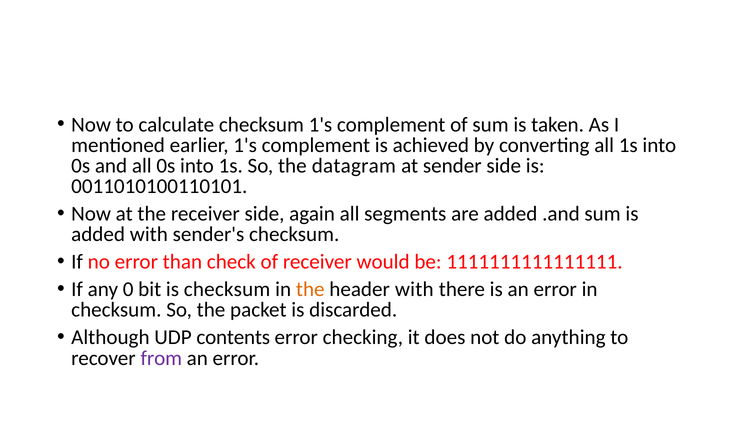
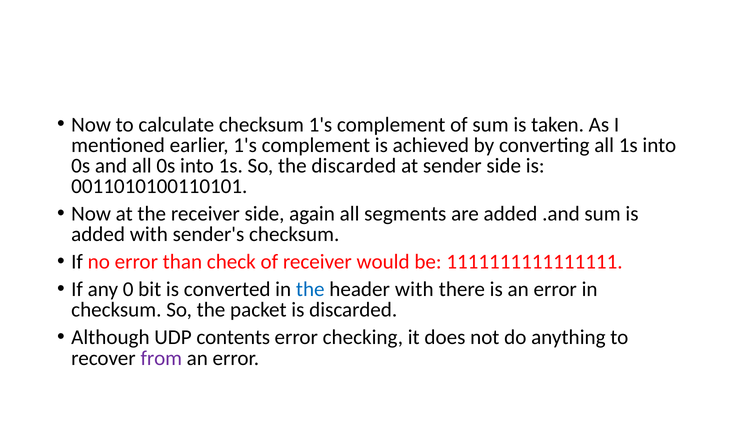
the datagram: datagram -> discarded (354, 166)
is checksum: checksum -> converted (227, 289)
the colour: orange -> blue (310, 289)
